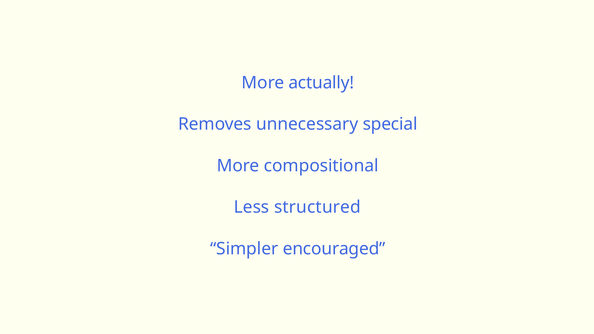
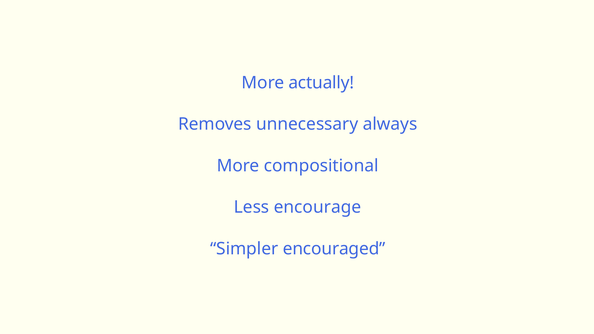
special: special -> always (390, 124)
structured: structured -> encourage (318, 207)
